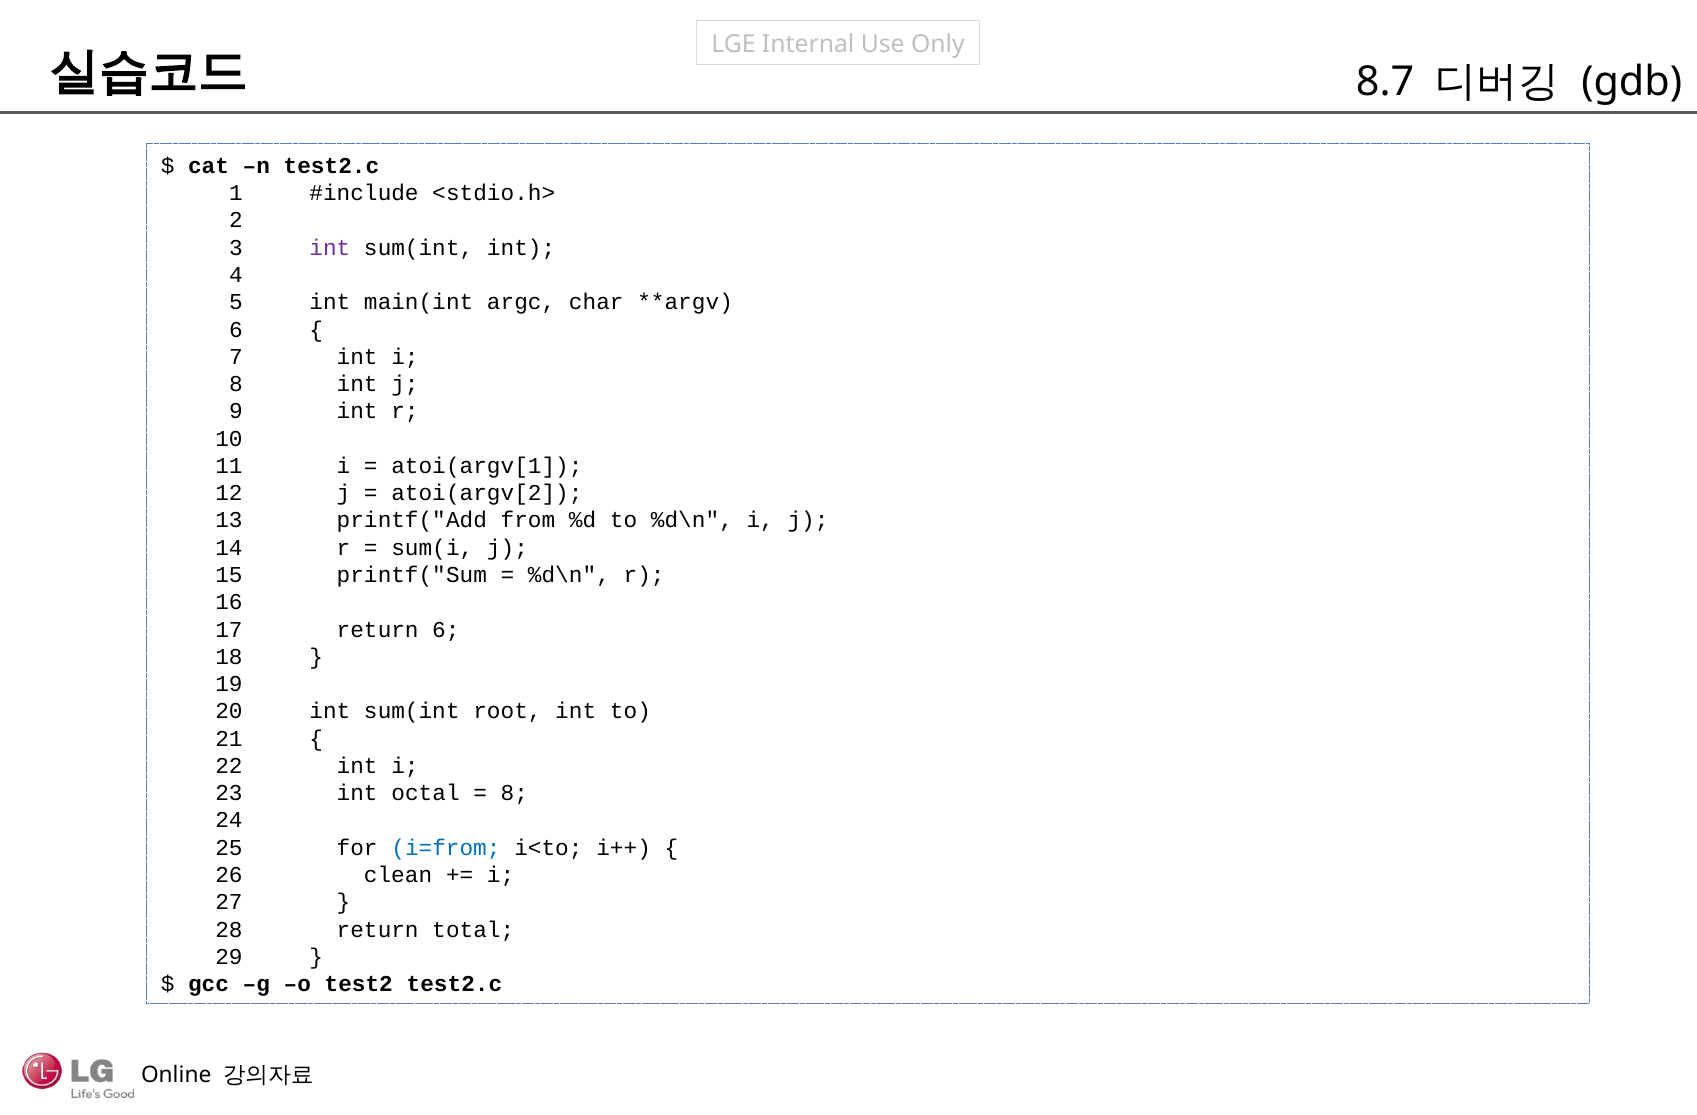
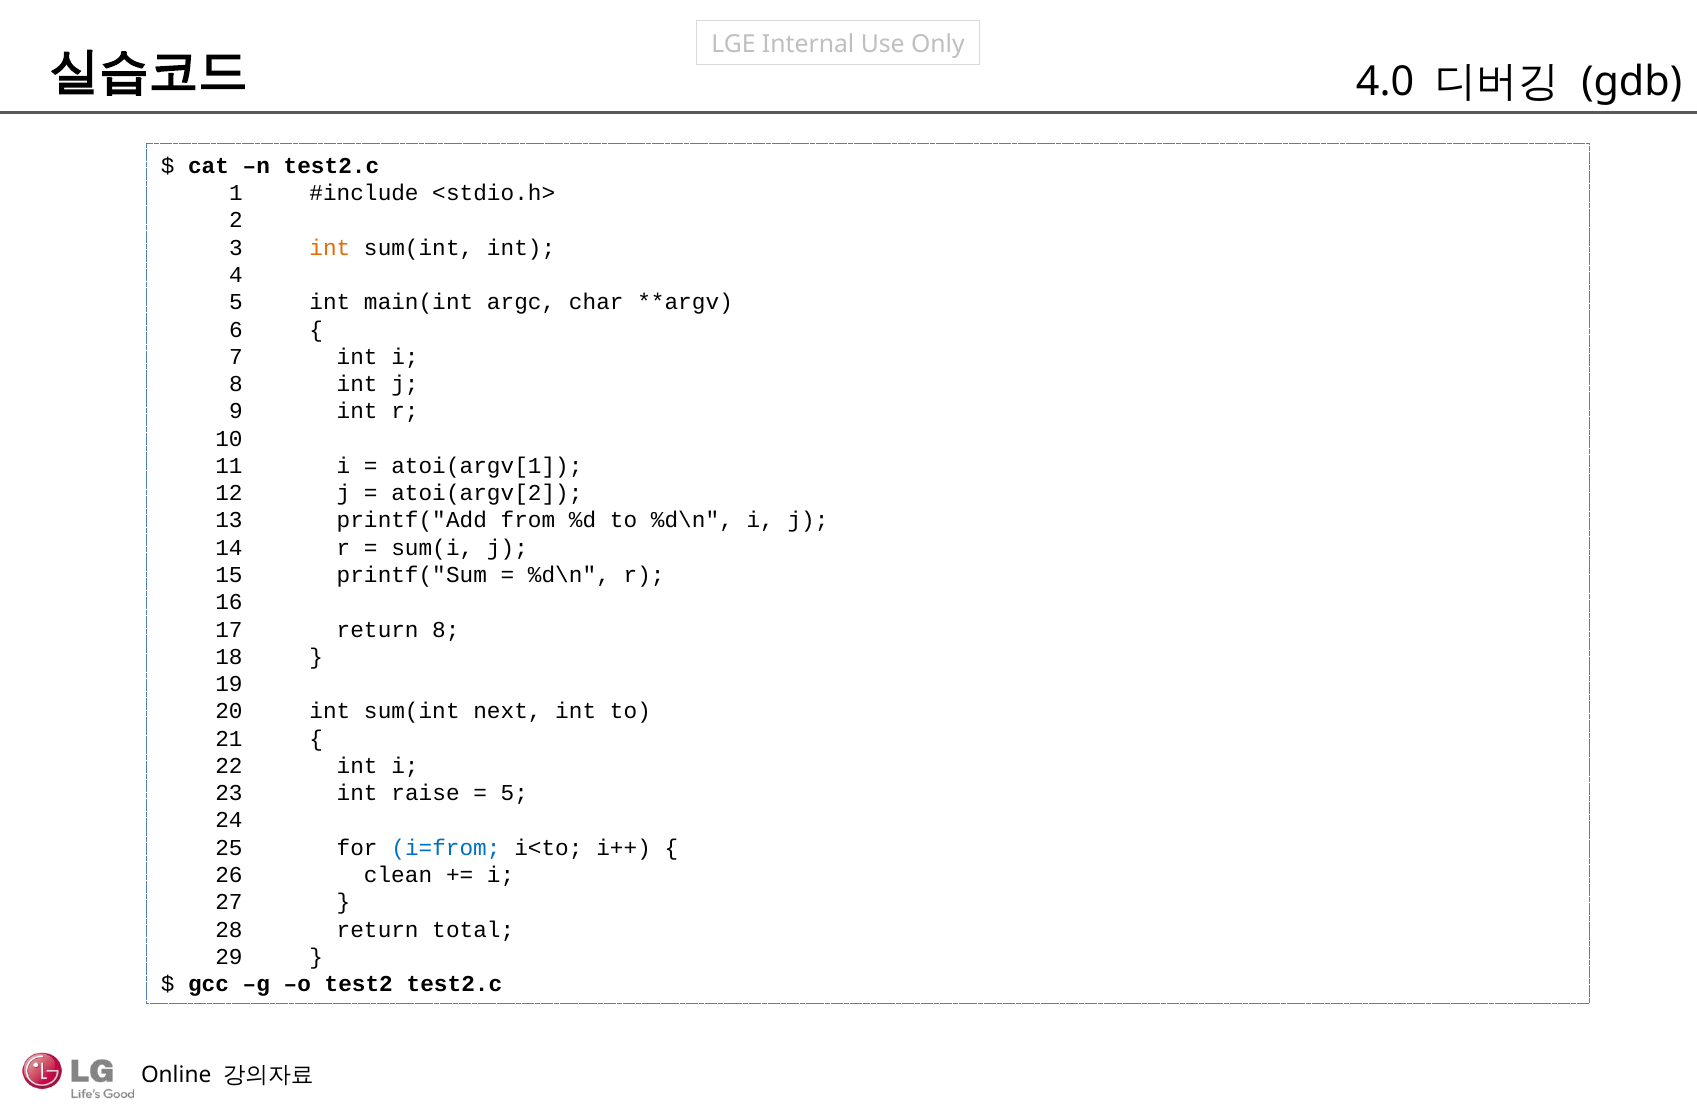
8.7: 8.7 -> 4.0 (1385, 82)
int colour: purple -> orange (330, 248)
return 6: 6 -> 8 (446, 629)
root: root -> next (507, 711)
octal: octal -> raise (426, 793)
8: 8 -> 5 (514, 793)
